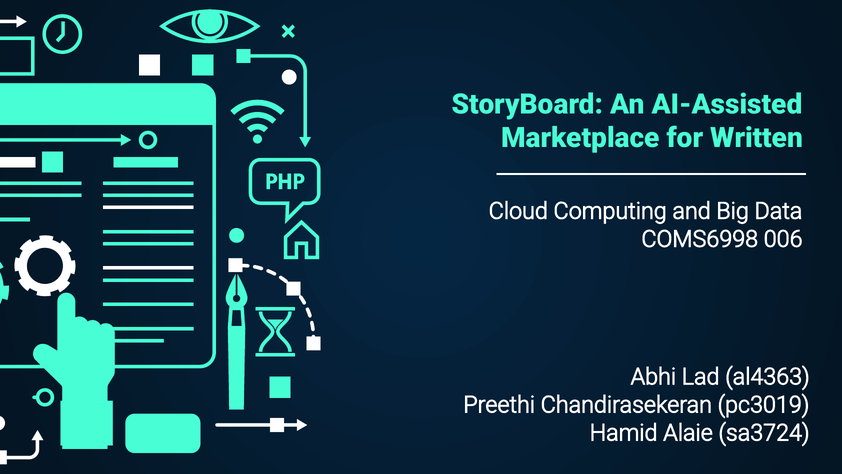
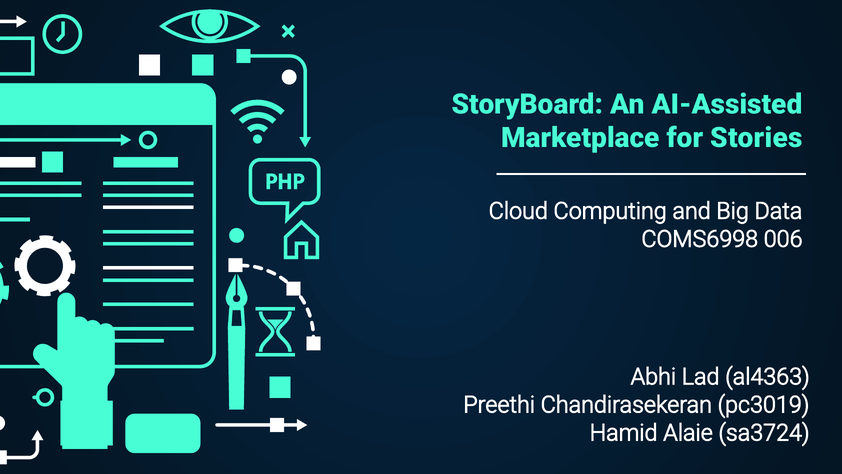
Written: Written -> Stories (756, 138)
